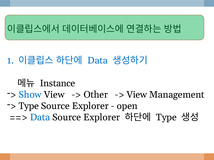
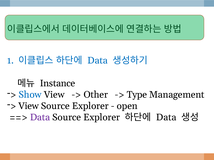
View: View -> Type (137, 95)
Type: Type -> View (29, 106)
Data colour: blue -> purple (40, 118)
Type: Type -> Data (166, 118)
